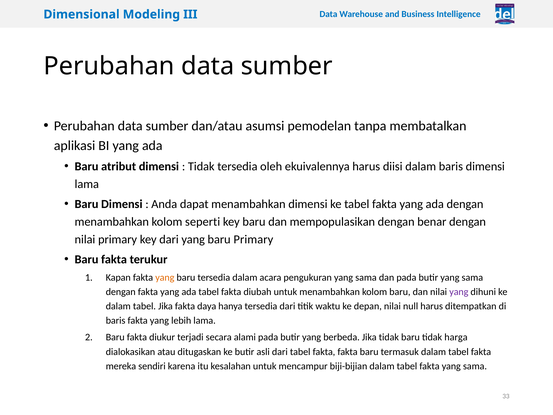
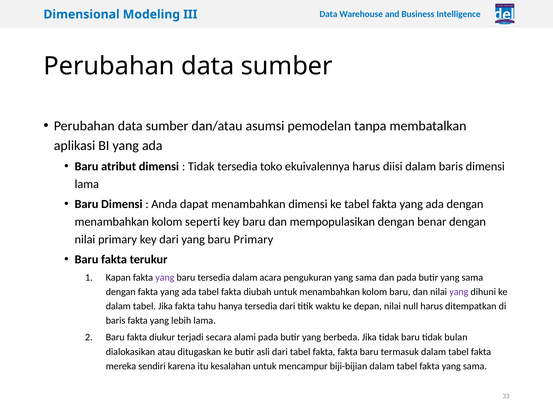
oleh: oleh -> toko (271, 166)
yang colour: orange -> purple (165, 277)
daya: daya -> tahu (207, 306)
harga: harga -> bulan (456, 337)
